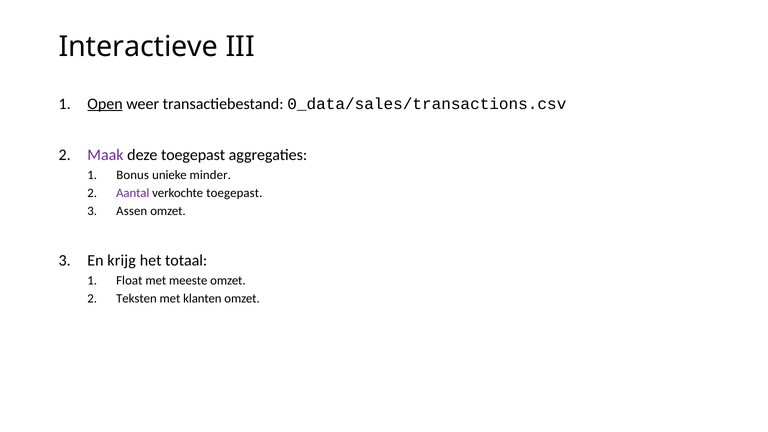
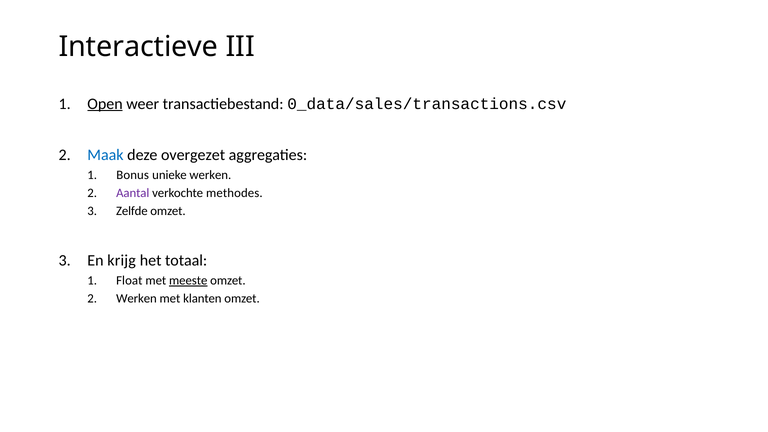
Maak colour: purple -> blue (105, 155)
deze toegepast: toegepast -> overgezet (193, 155)
unieke minder: minder -> werken (210, 175)
verkochte toegepast: toegepast -> methodes (234, 193)
Assen: Assen -> Zelfde (132, 211)
meeste underline: none -> present (188, 280)
Teksten: Teksten -> Werken (136, 299)
